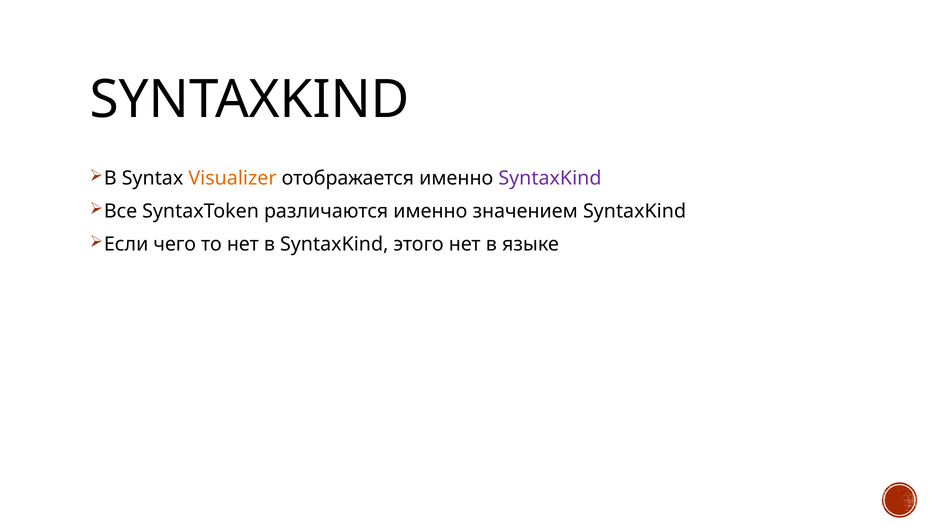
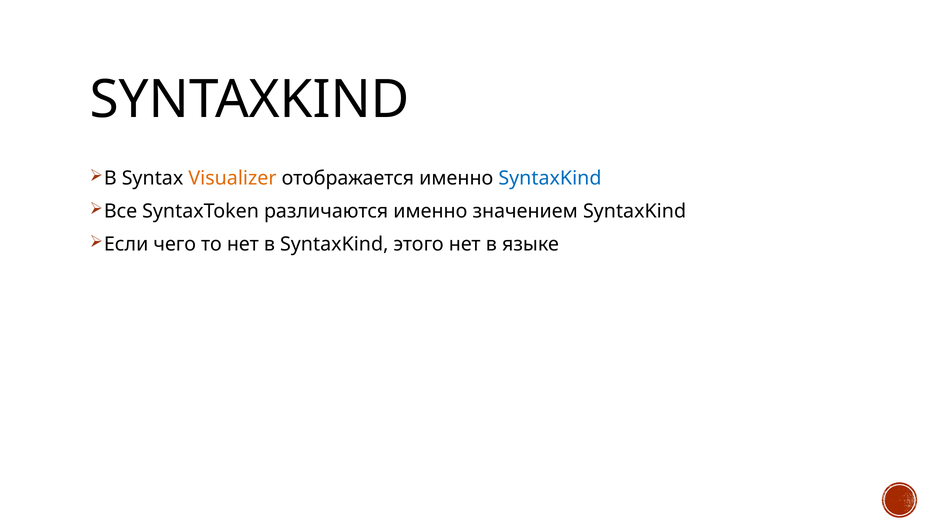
SyntaxKind colour: purple -> blue (550, 178)
